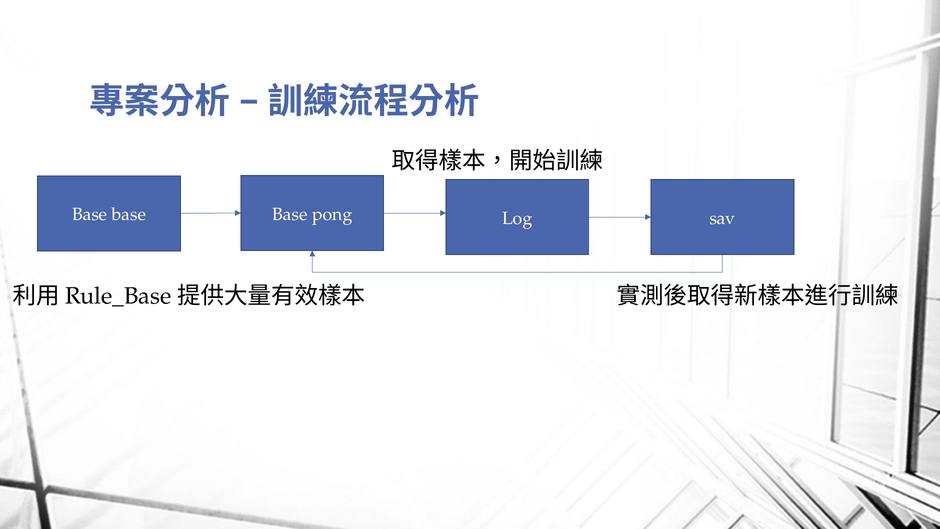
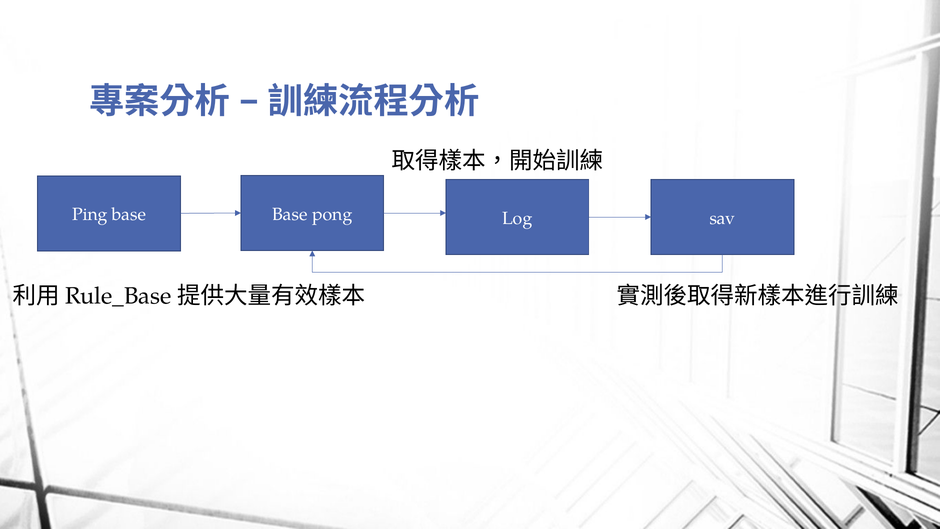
Base: Base -> Ping (90, 214)
